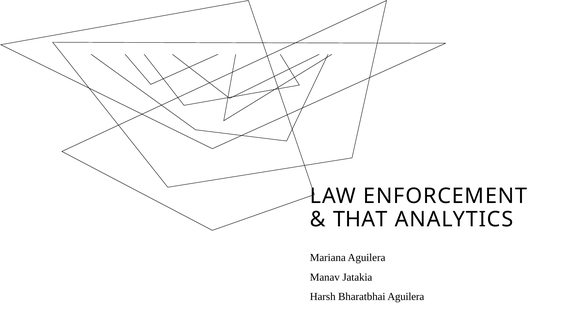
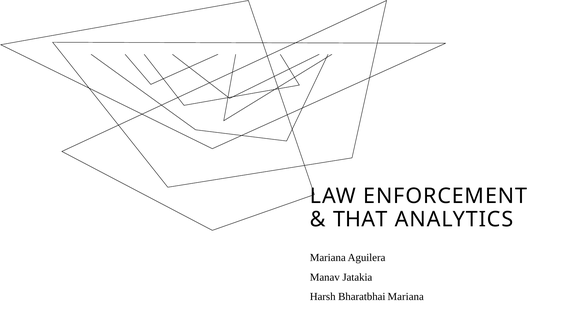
Bharatbhai Aguilera: Aguilera -> Mariana (406, 296)
